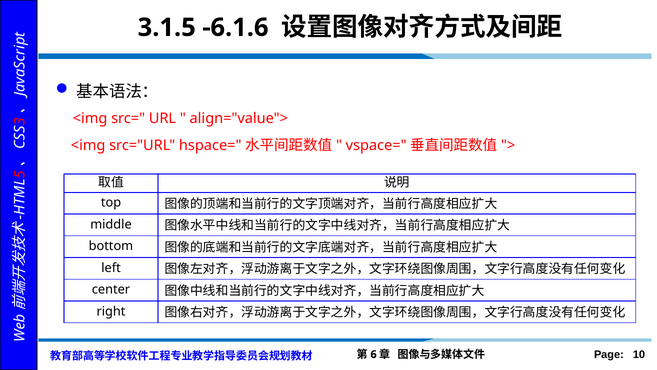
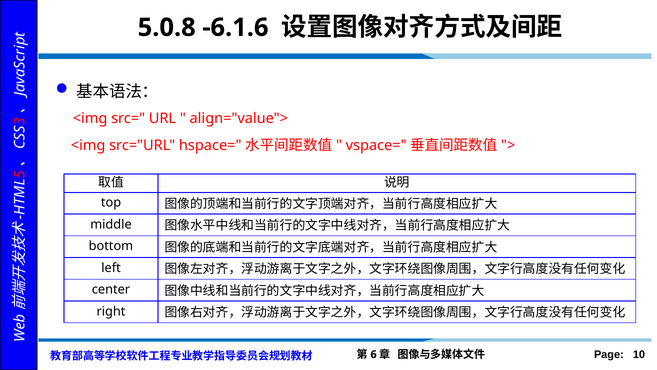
3.1.5: 3.1.5 -> 5.0.8 (167, 27)
